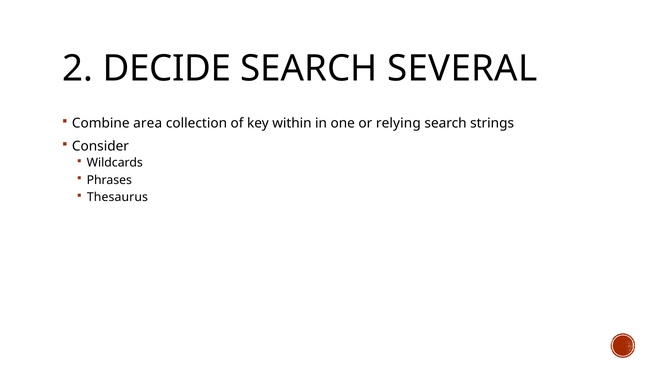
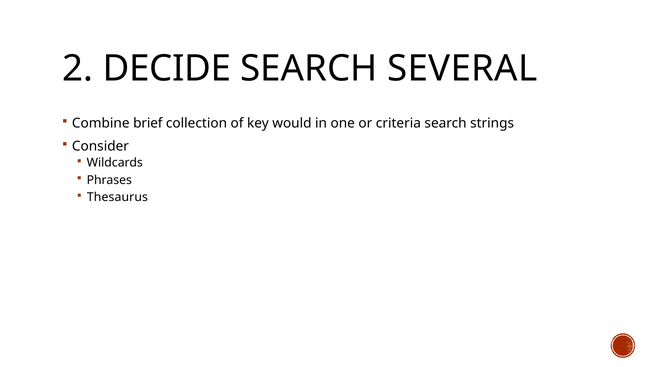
area: area -> brief (148, 123)
within: within -> would (292, 123)
relying: relying -> criteria (398, 123)
